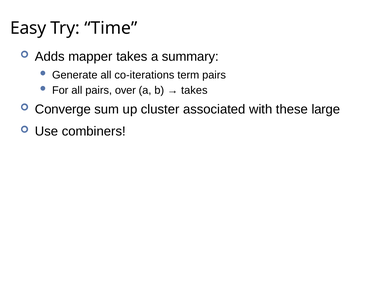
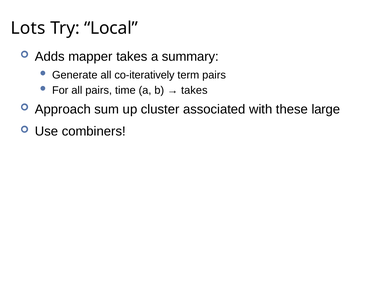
Easy: Easy -> Lots (28, 28)
Time: Time -> Local (111, 28)
co-iterations: co-iterations -> co-iteratively (144, 75)
over: over -> time (125, 90)
Converge: Converge -> Approach (63, 109)
